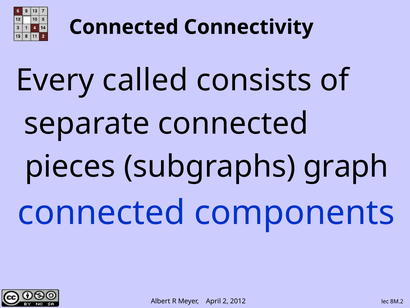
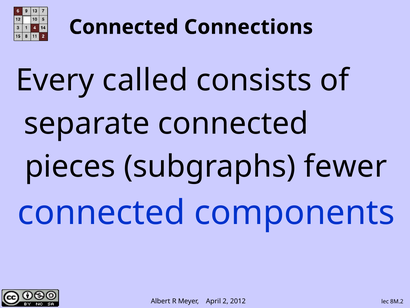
Connectivity: Connectivity -> Connections (249, 27)
graph: graph -> fewer (346, 166)
